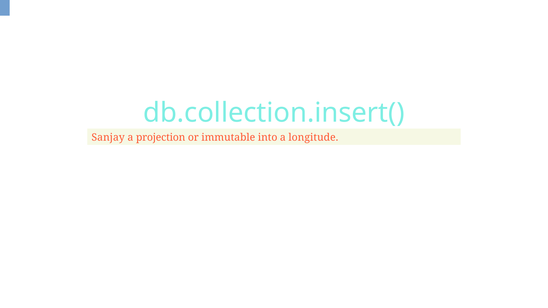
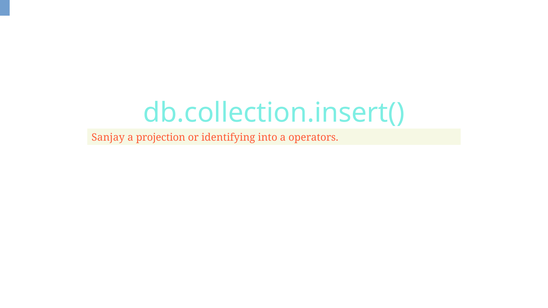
immutable: immutable -> identifying (228, 138)
longitude: longitude -> operators (313, 138)
